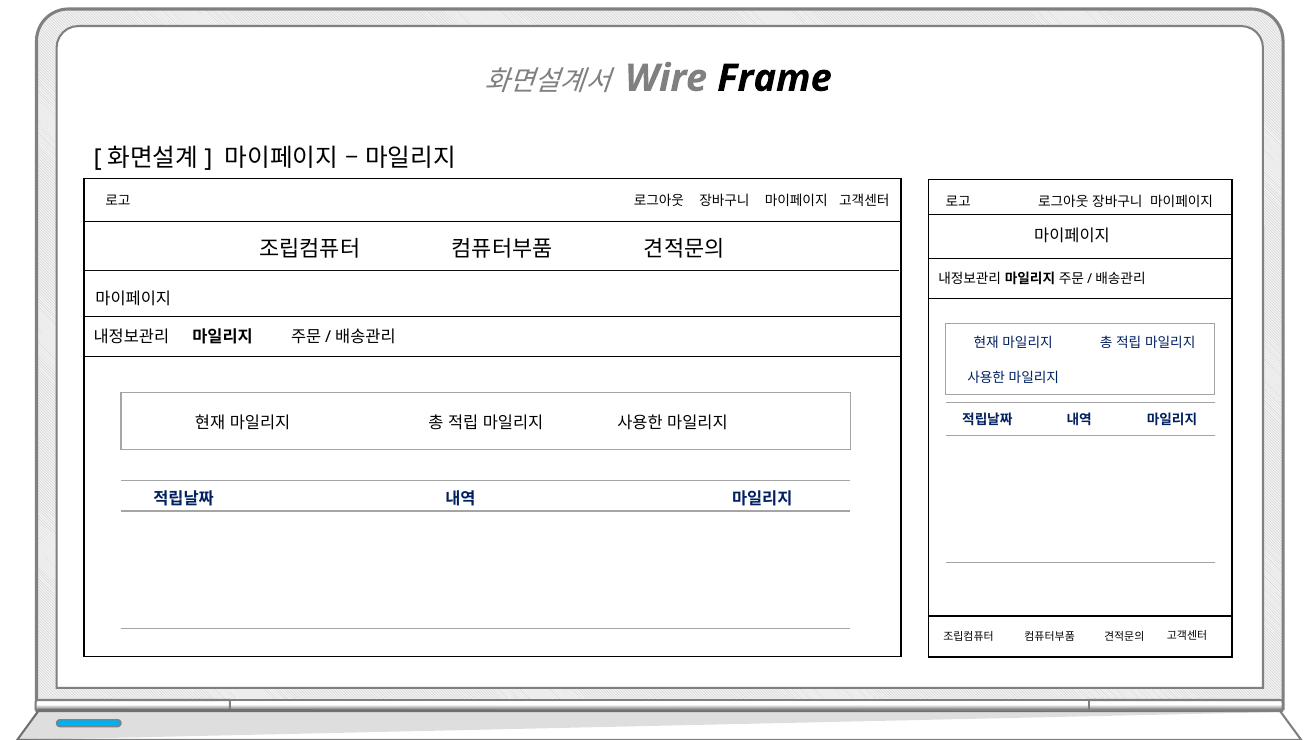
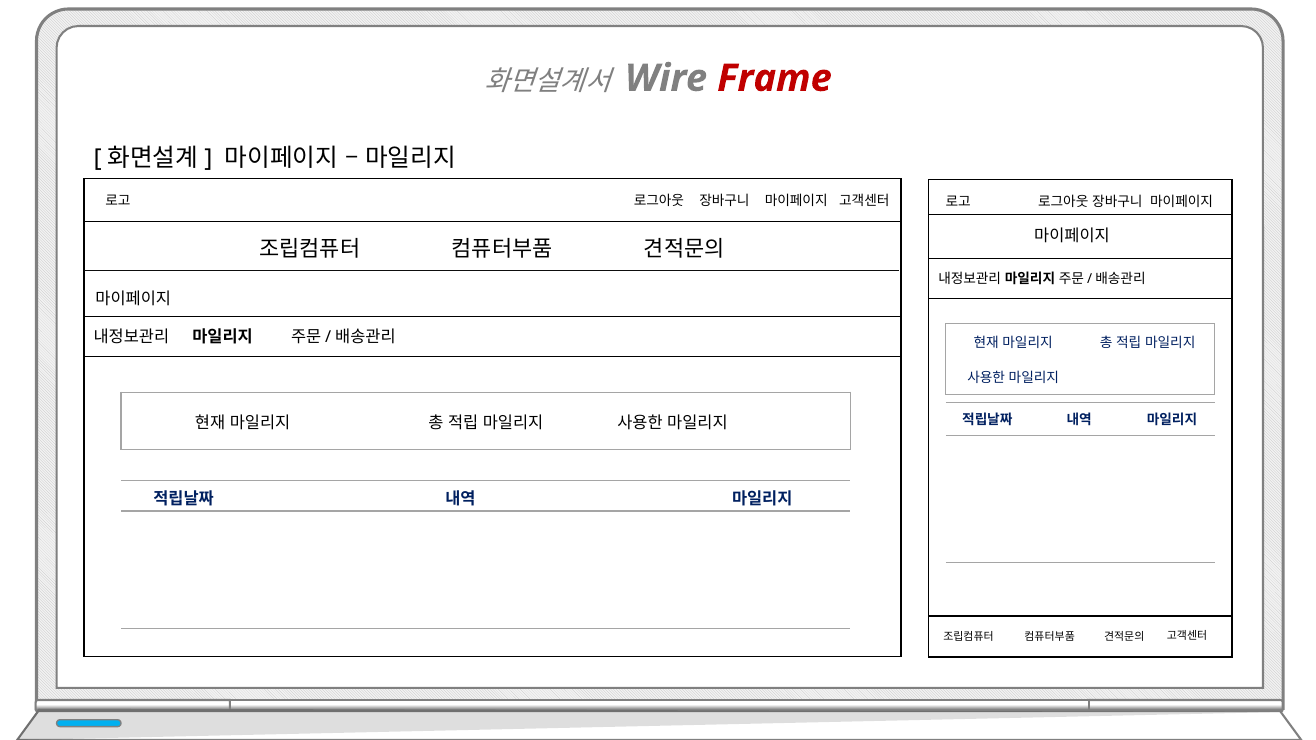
Frame colour: black -> red (774, 78)
